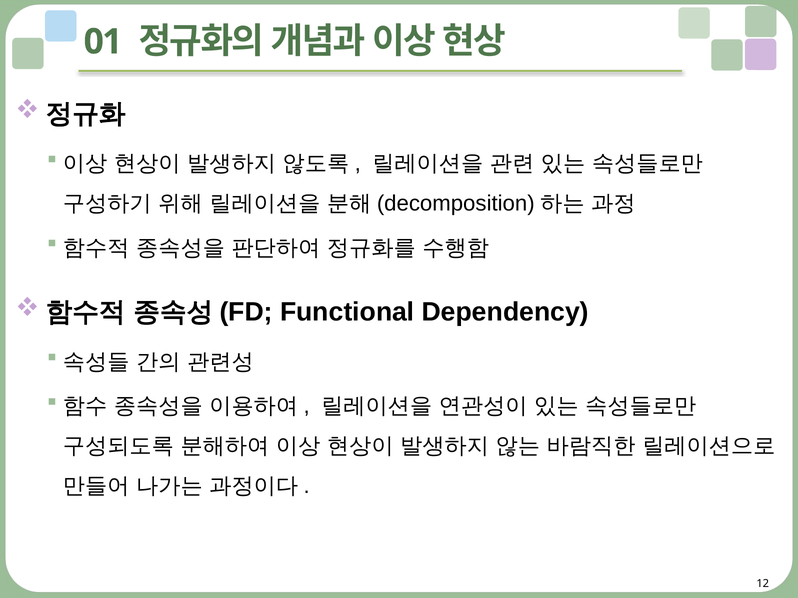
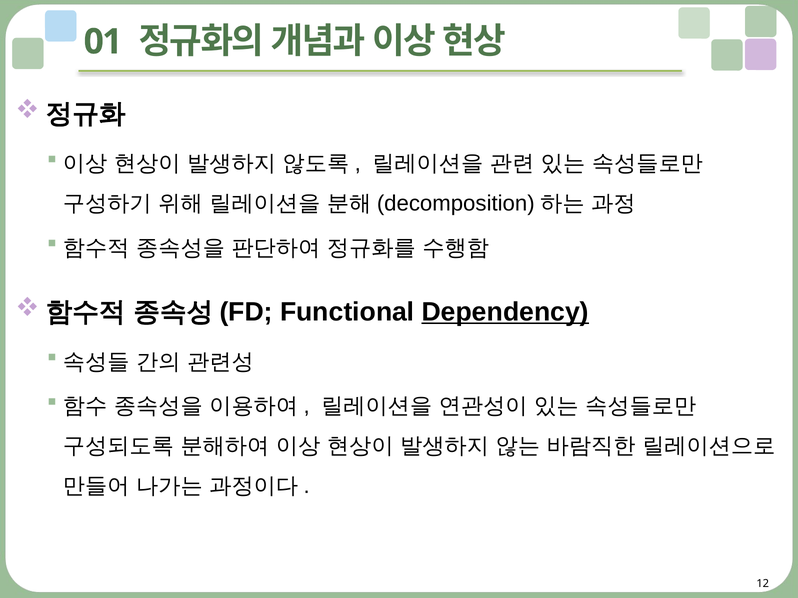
Dependency underline: none -> present (505, 312)
